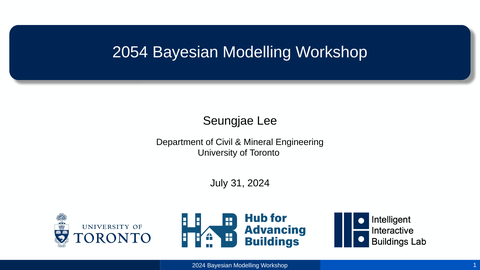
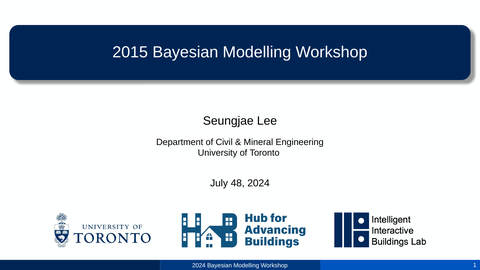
2054: 2054 -> 2015 (130, 52)
31: 31 -> 48 (238, 183)
